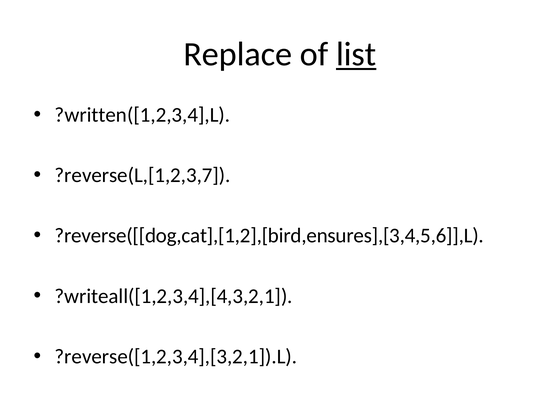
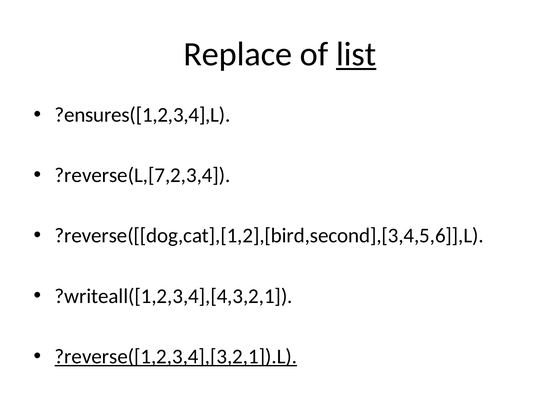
?written([1,2,3,4],L: ?written([1,2,3,4],L -> ?ensures([1,2,3,4],L (143, 115)
?reverse(L,[1,2,3,7: ?reverse(L,[1,2,3,7 -> ?reverse(L,[7,2,3,4 (143, 175)
?reverse([[dog,cat],[1,2],[bird,ensures],[3,4,5,6]],L: ?reverse([[dog,cat],[1,2],[bird,ensures],[3,4,5,6]],L -> ?reverse([[dog,cat],[1,2],[bird,second],[3,4,5,6]],L (269, 236)
?reverse([1,2,3,4],[3,2,1]).L underline: none -> present (176, 357)
